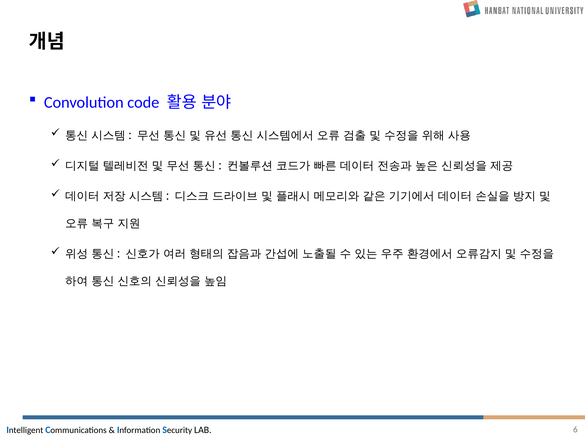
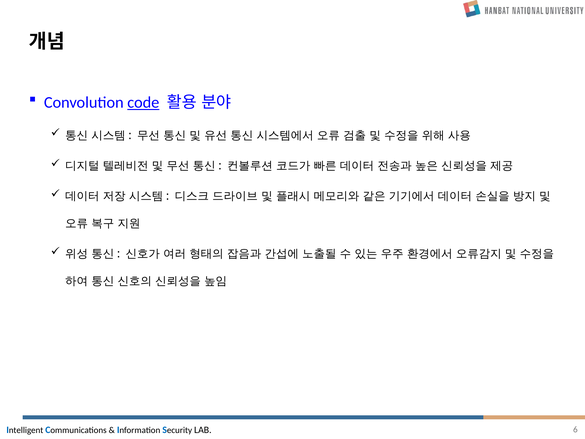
code underline: none -> present (143, 102)
